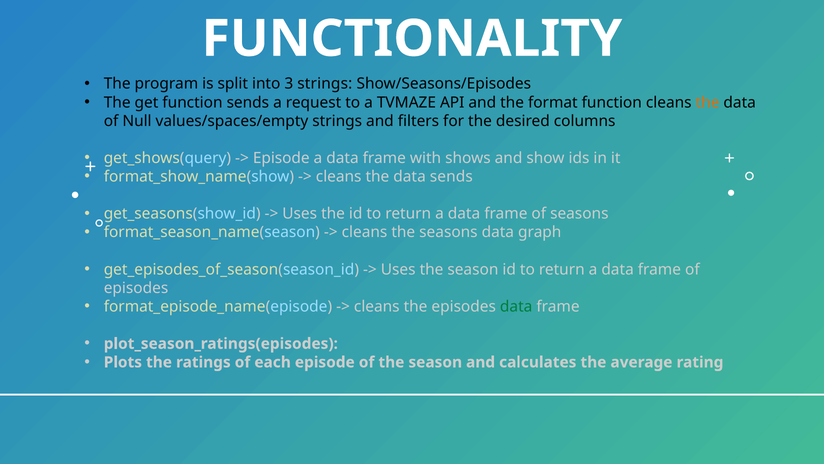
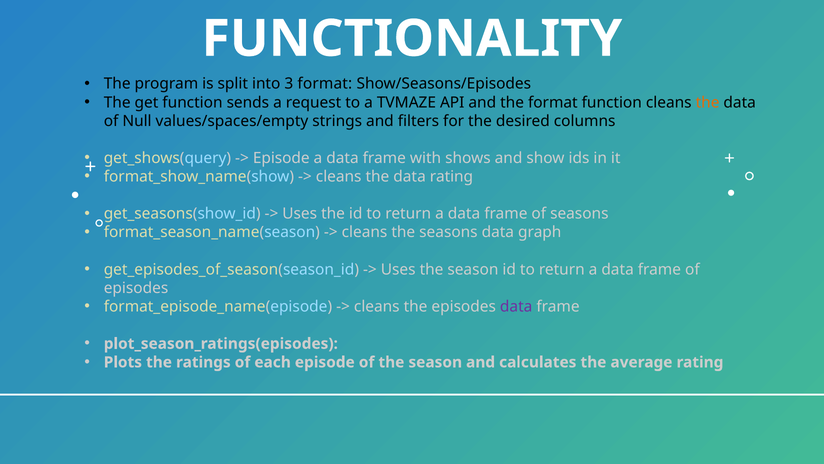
3 strings: strings -> format (325, 84)
data sends: sends -> rating (451, 176)
data colour: green -> purple (516, 306)
